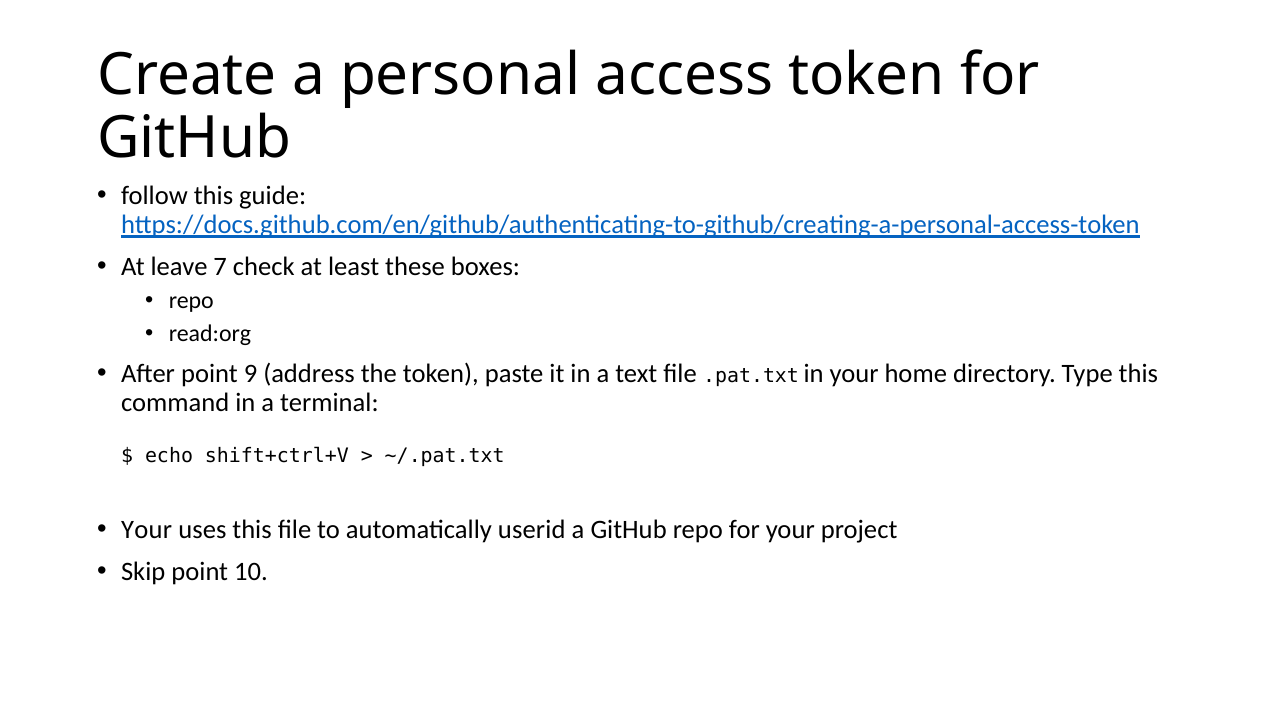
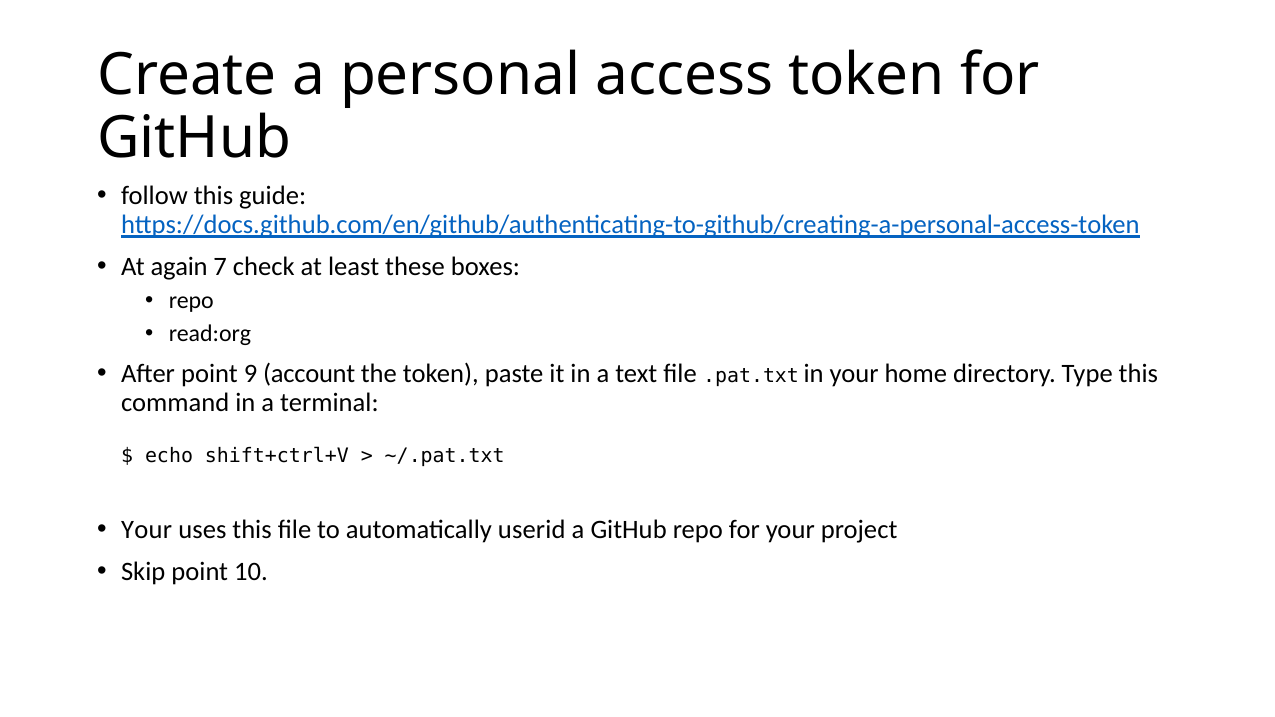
leave: leave -> again (179, 267)
address: address -> account (309, 374)
